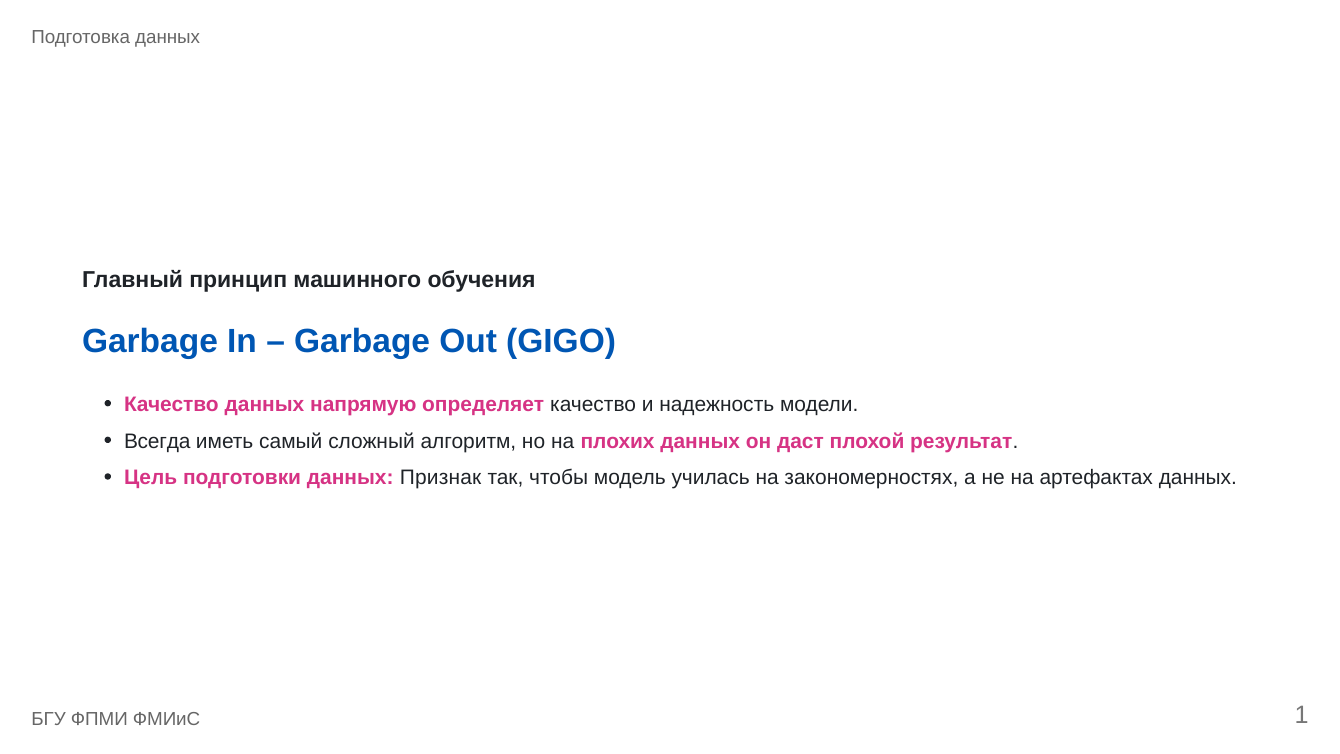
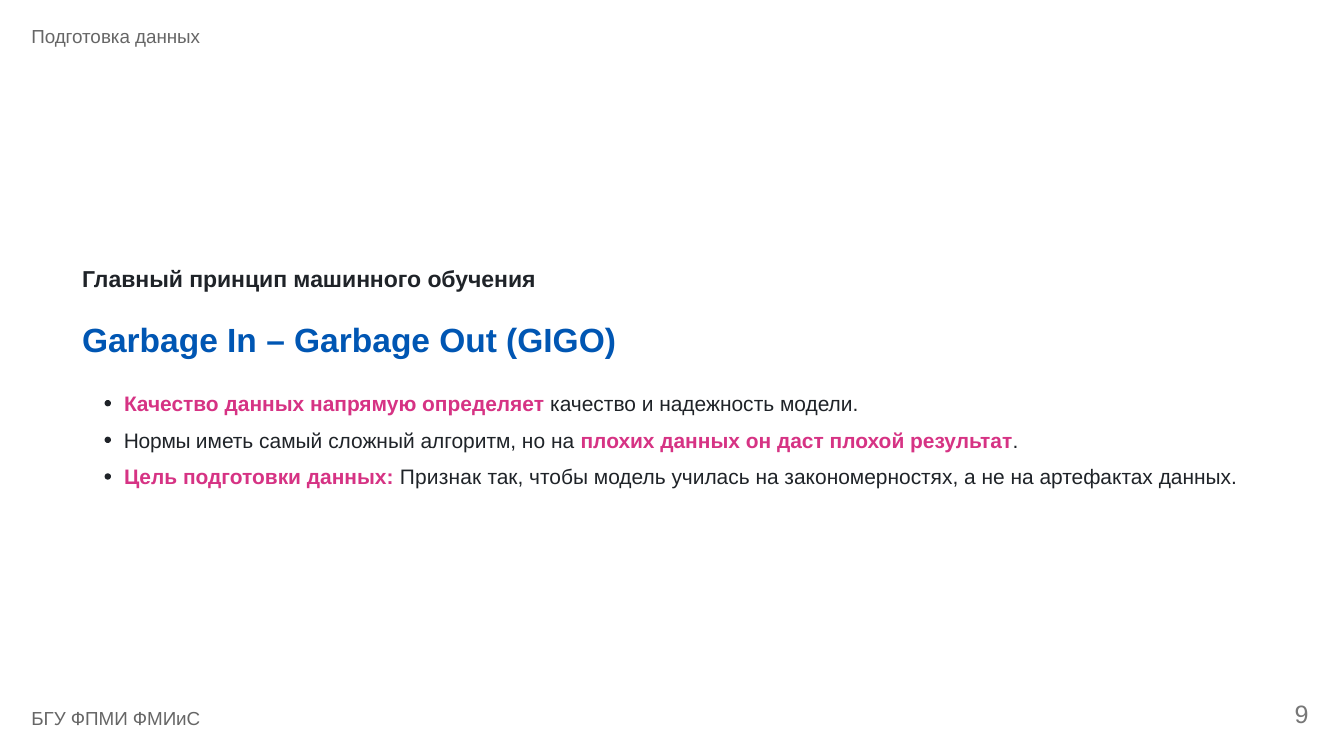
Всегда: Всегда -> Нормы (157, 441)
1: 1 -> 9 (1302, 715)
